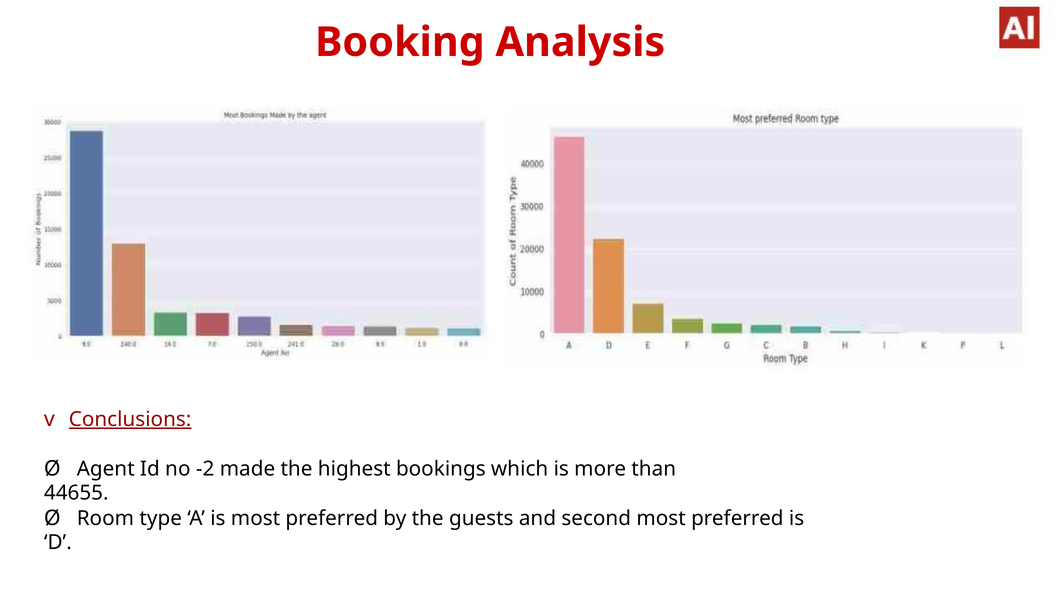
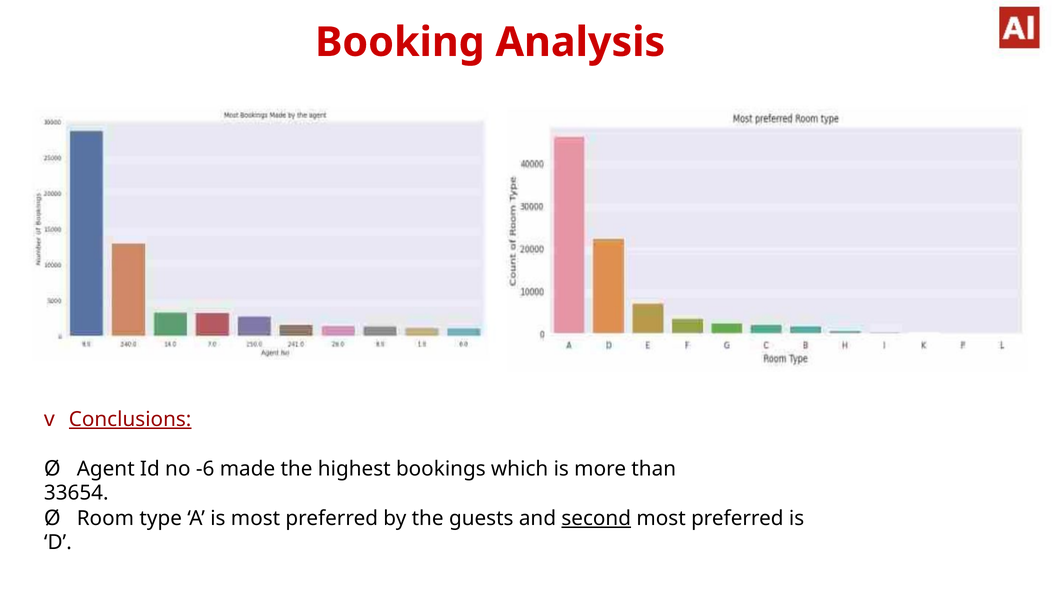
-2: -2 -> -6 (205, 469)
44655: 44655 -> 33654 (76, 493)
second underline: none -> present (596, 518)
